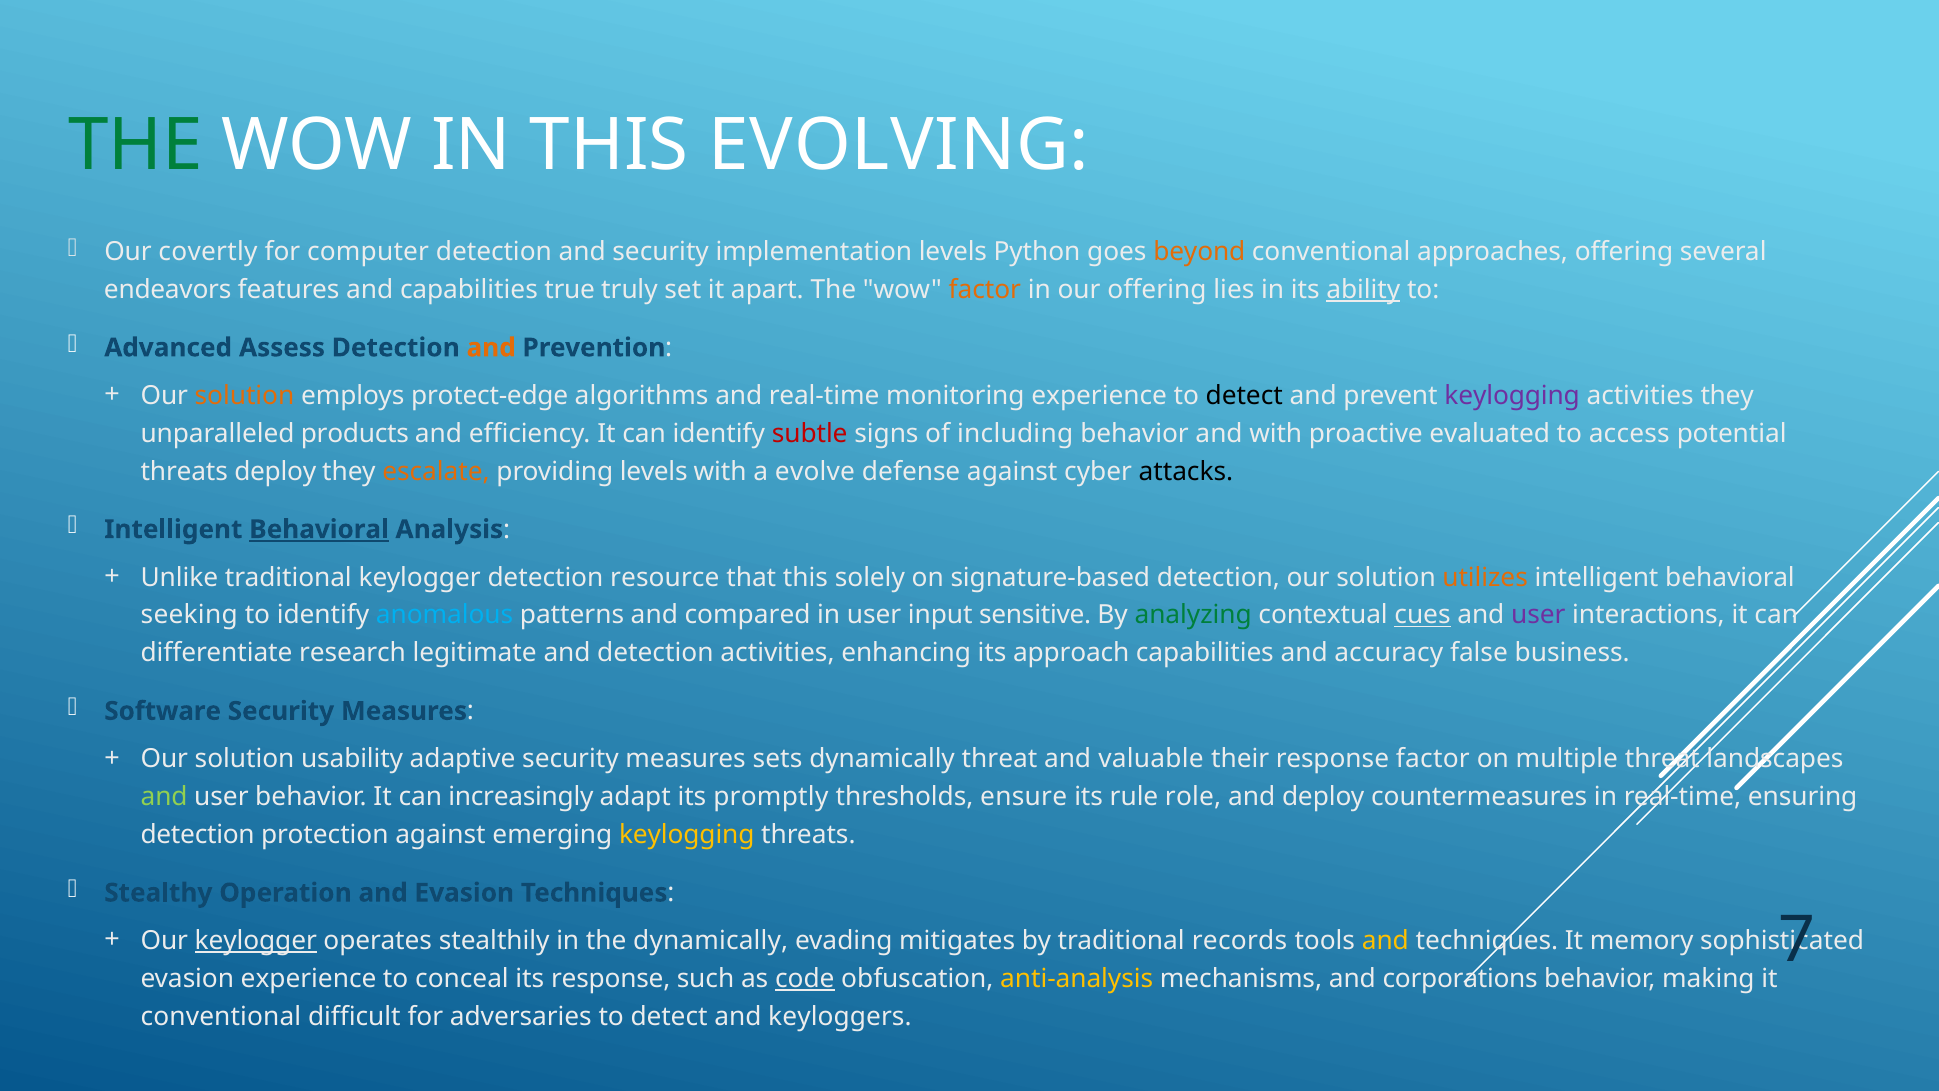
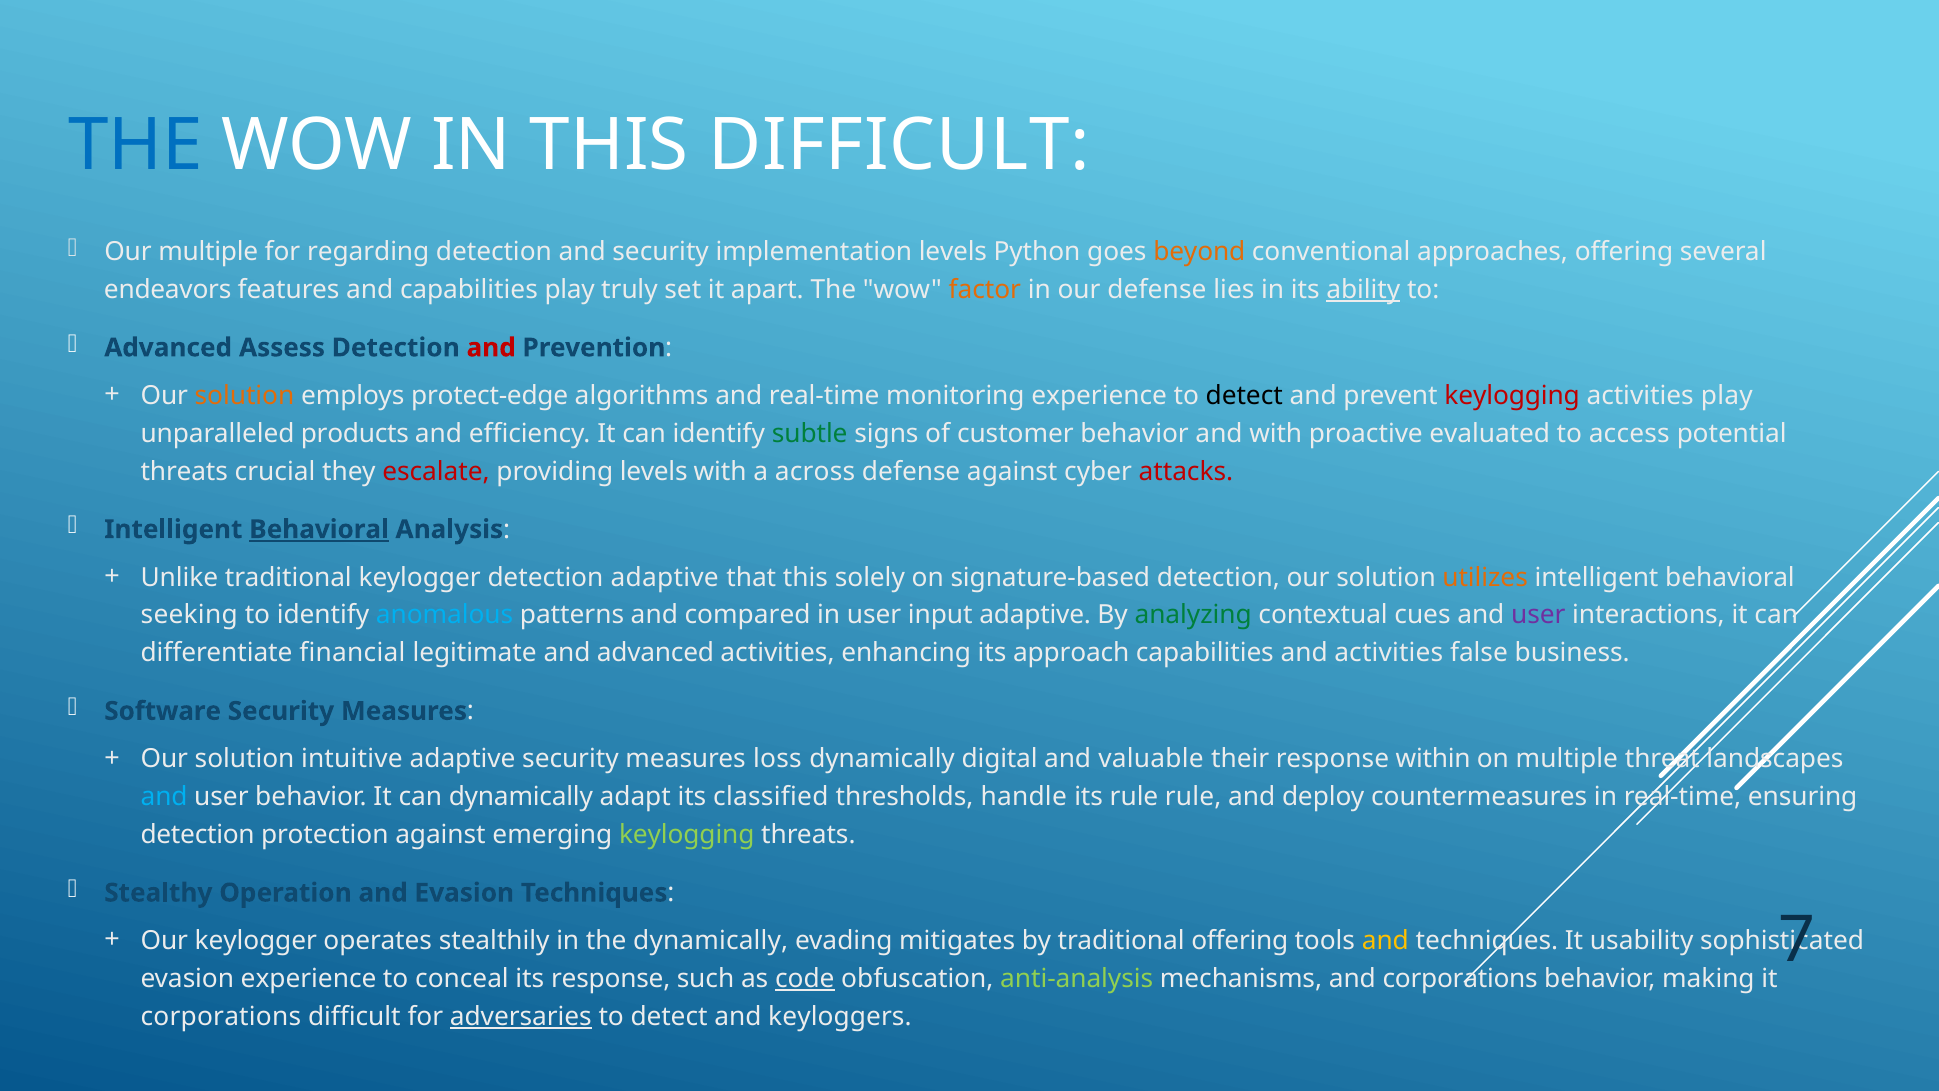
THE colour: green -> blue (136, 146)
THIS EVOLVING: EVOLVING -> DIFFICULT (899, 146)
Our covertly: covertly -> multiple (208, 252)
computer: computer -> regarding (368, 252)
capabilities true: true -> play (570, 290)
our offering: offering -> defense (1157, 290)
and colour: orange -> red (491, 348)
keylogging colour: purple -> red (1512, 396)
activities they: they -> play (1727, 396)
subtle colour: red -> green (810, 433)
including: including -> customer (1015, 433)
threats deploy: deploy -> crucial (275, 471)
escalate colour: orange -> red (436, 471)
evolve: evolve -> across (815, 471)
attacks colour: black -> red (1186, 471)
detection resource: resource -> adaptive (665, 577)
input sensitive: sensitive -> adaptive (1035, 615)
cues underline: present -> none (1423, 615)
research: research -> financial (352, 653)
and detection: detection -> advanced (655, 653)
and accuracy: accuracy -> activities (1389, 653)
usability: usability -> intuitive (352, 759)
sets: sets -> loss (777, 759)
dynamically threat: threat -> digital (1000, 759)
response factor: factor -> within (1433, 759)
and colour: light green -> light blue (164, 797)
can increasingly: increasingly -> dynamically (521, 797)
promptly: promptly -> classified (771, 797)
ensure: ensure -> handle (1024, 797)
rule role: role -> rule (1193, 797)
keylogging colour: yellow -> light green (687, 835)
keylogger underline: present -> none (256, 941)
traditional records: records -> offering (1240, 941)
memory: memory -> usability (1642, 941)
anti-analysis colour: yellow -> light green (1077, 978)
conventional: conventional -> corporations (221, 1016)
adversaries underline: none -> present (521, 1016)
